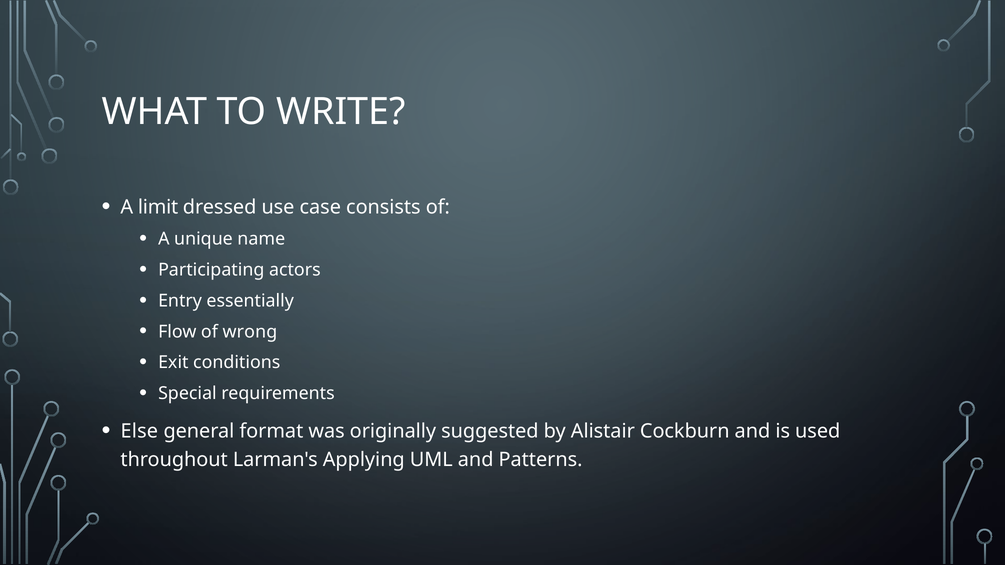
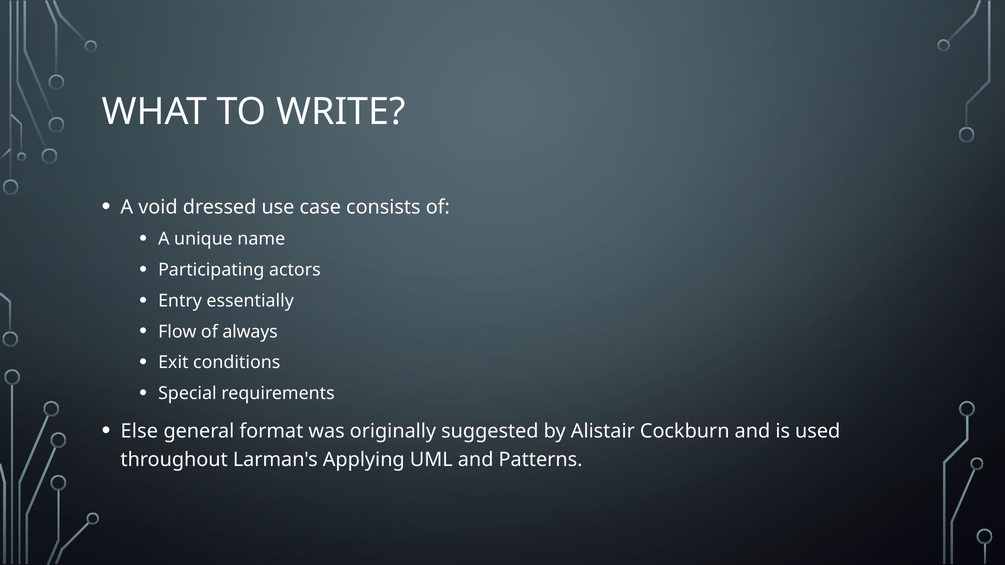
limit: limit -> void (158, 207)
wrong: wrong -> always (250, 332)
